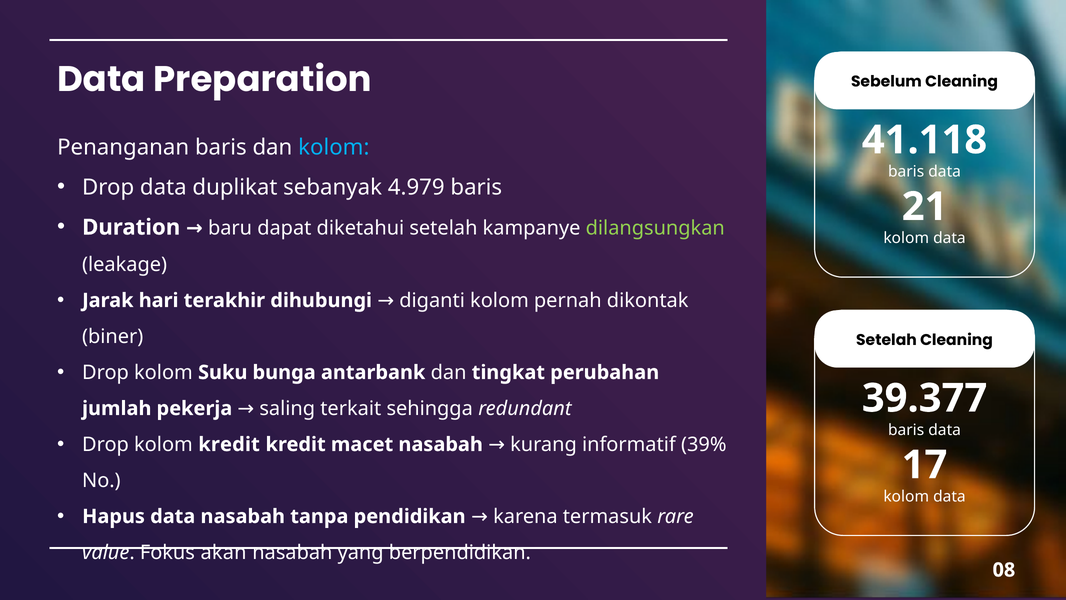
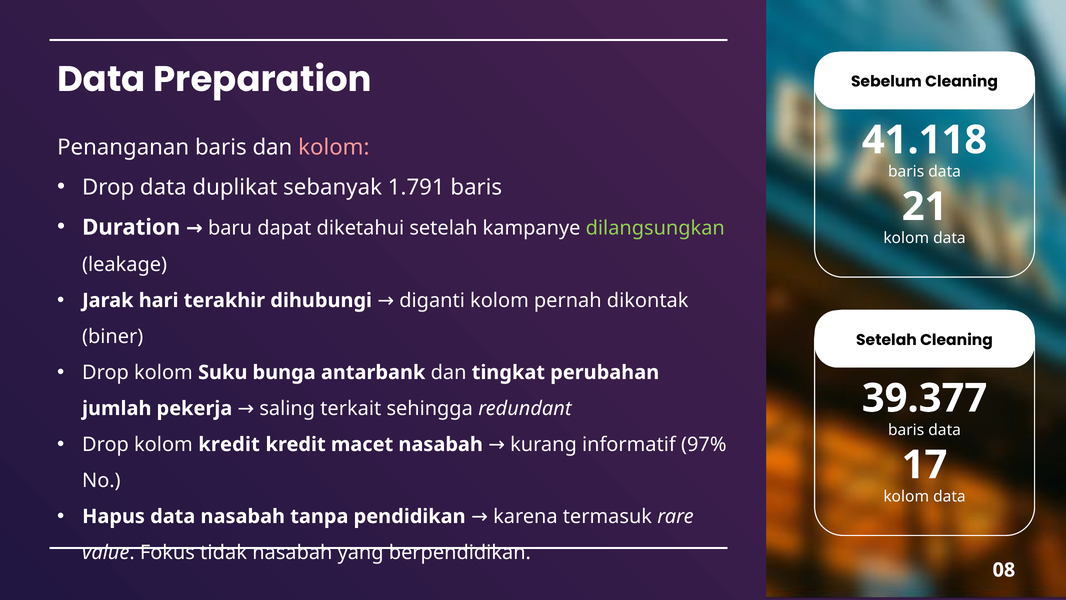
kolom colour: light blue -> pink (334, 147)
4.979: 4.979 -> 1.791 (416, 187)
39%: 39% -> 97% (704, 444)
akan: akan -> tidak (224, 552)
